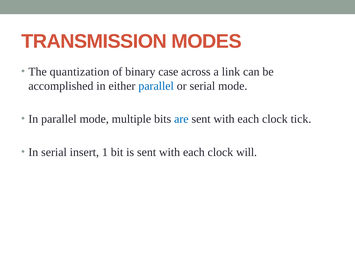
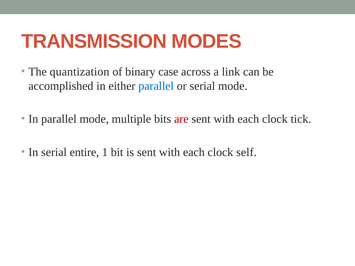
are colour: blue -> red (181, 119)
insert: insert -> entire (84, 152)
will: will -> self (246, 152)
